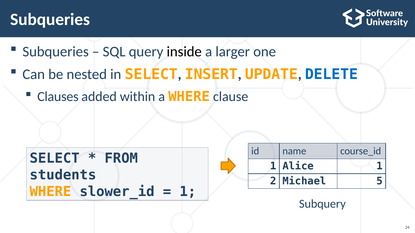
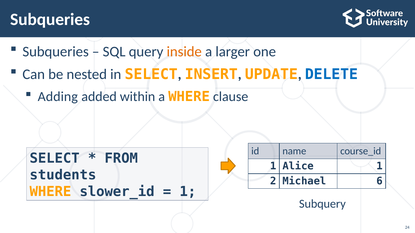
inside colour: black -> orange (184, 52)
Clauses: Clauses -> Adding (58, 97)
5: 5 -> 6 (379, 181)
